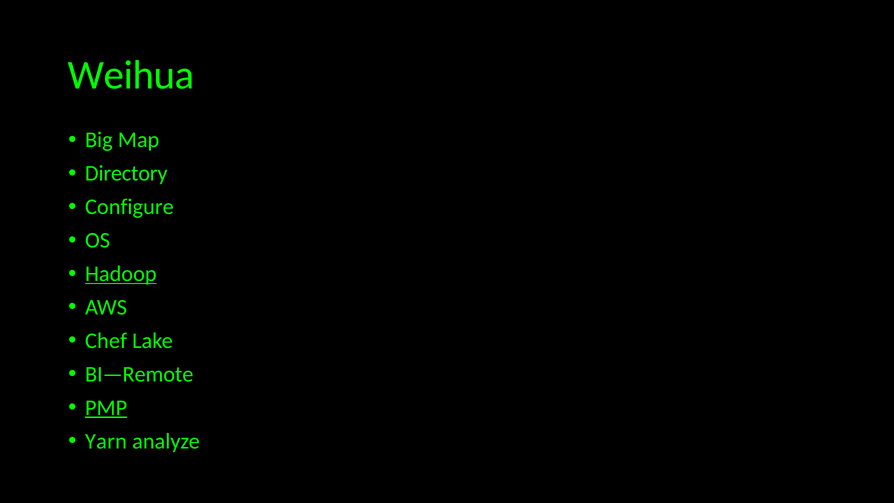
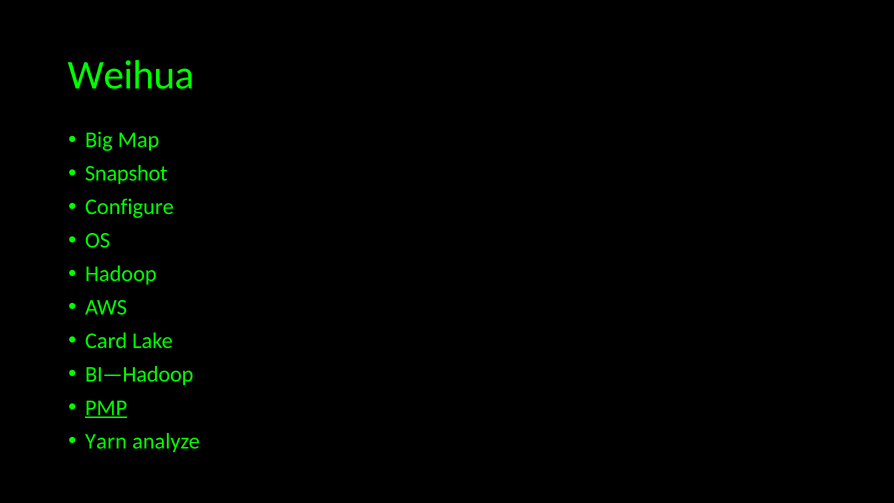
Directory: Directory -> Snapshot (126, 173)
Hadoop underline: present -> none (121, 274)
Chef: Chef -> Card (106, 341)
BI—Remote: BI—Remote -> BI—Hadoop (139, 374)
